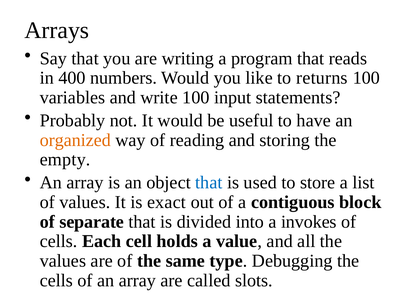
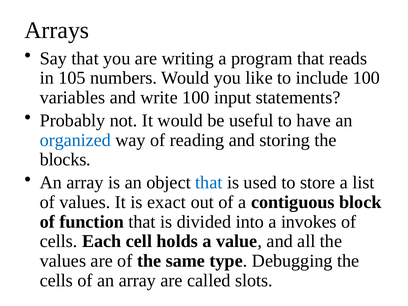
400: 400 -> 105 (72, 78)
returns: returns -> include (322, 78)
organized colour: orange -> blue (75, 140)
empty: empty -> blocks (65, 160)
separate: separate -> function (92, 222)
